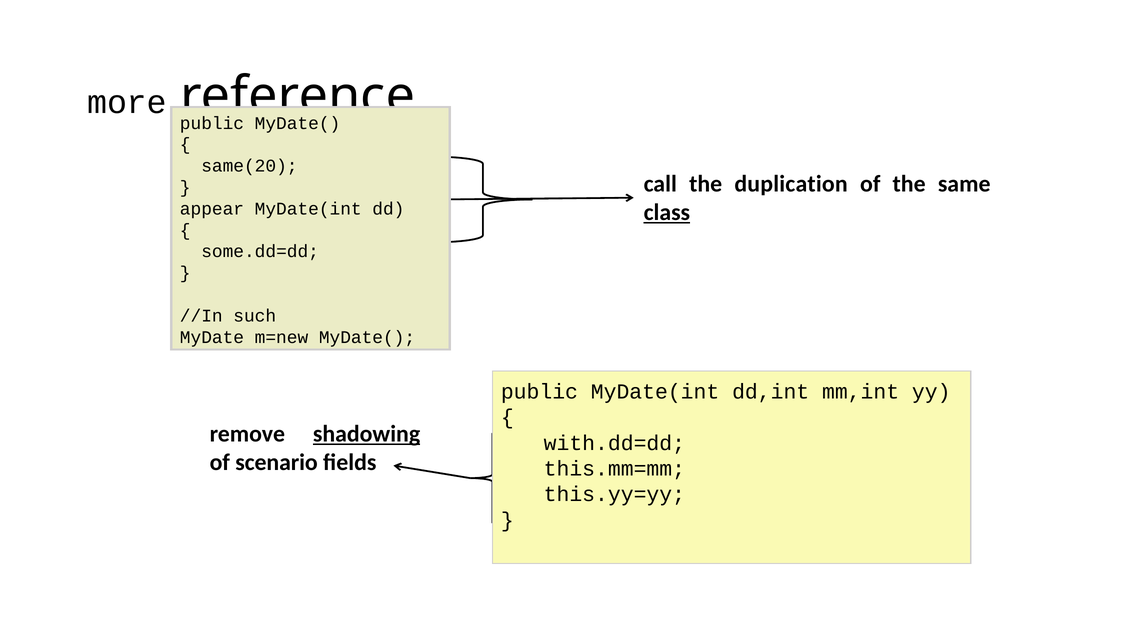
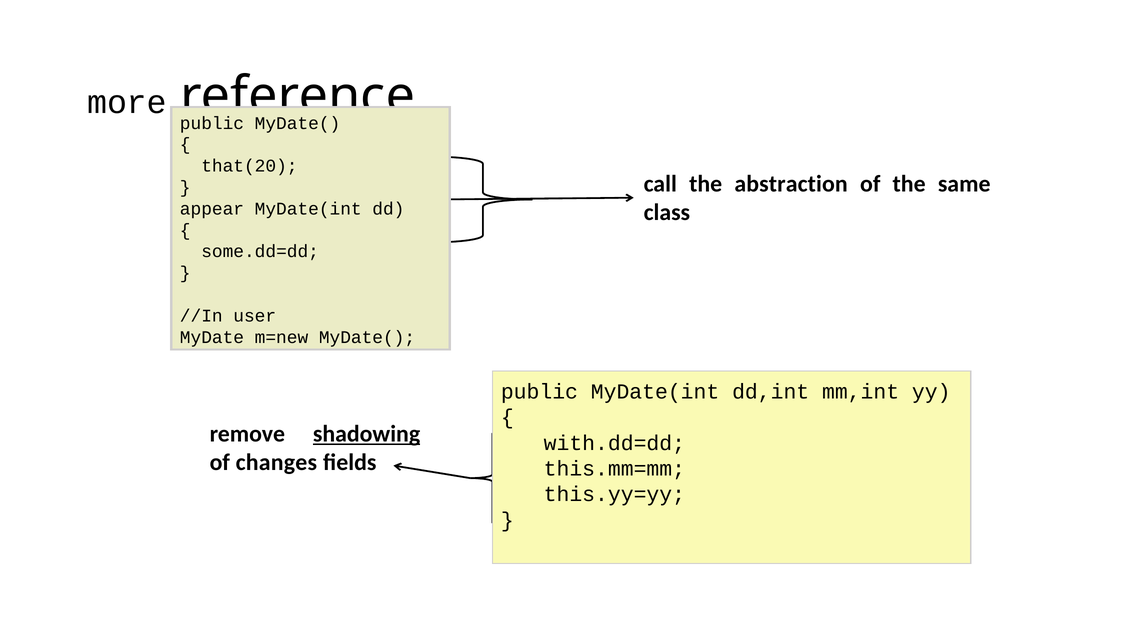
same(20: same(20 -> that(20 (249, 166)
duplication: duplication -> abstraction (791, 184)
class underline: present -> none (667, 213)
such: such -> user (255, 316)
scenario: scenario -> changes (276, 463)
